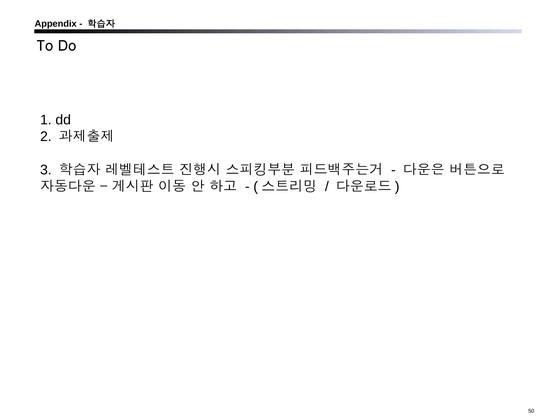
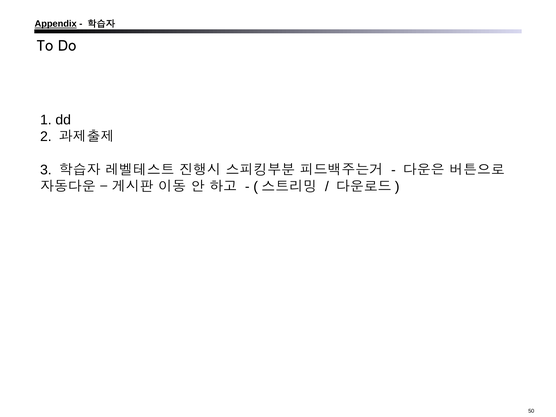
Appendix underline: none -> present (56, 24)
